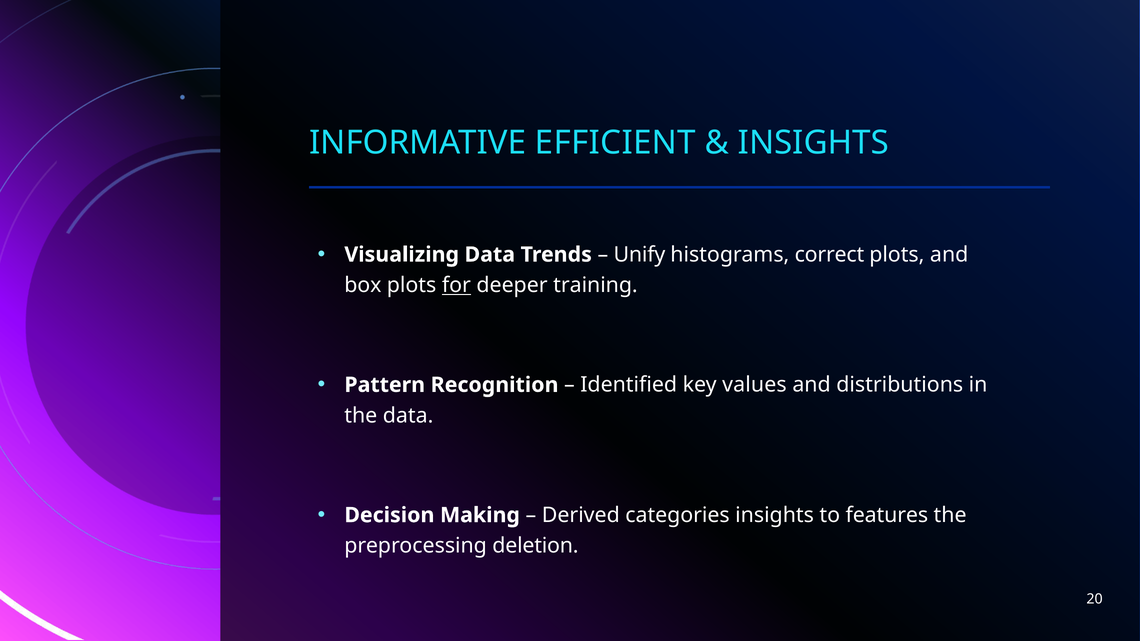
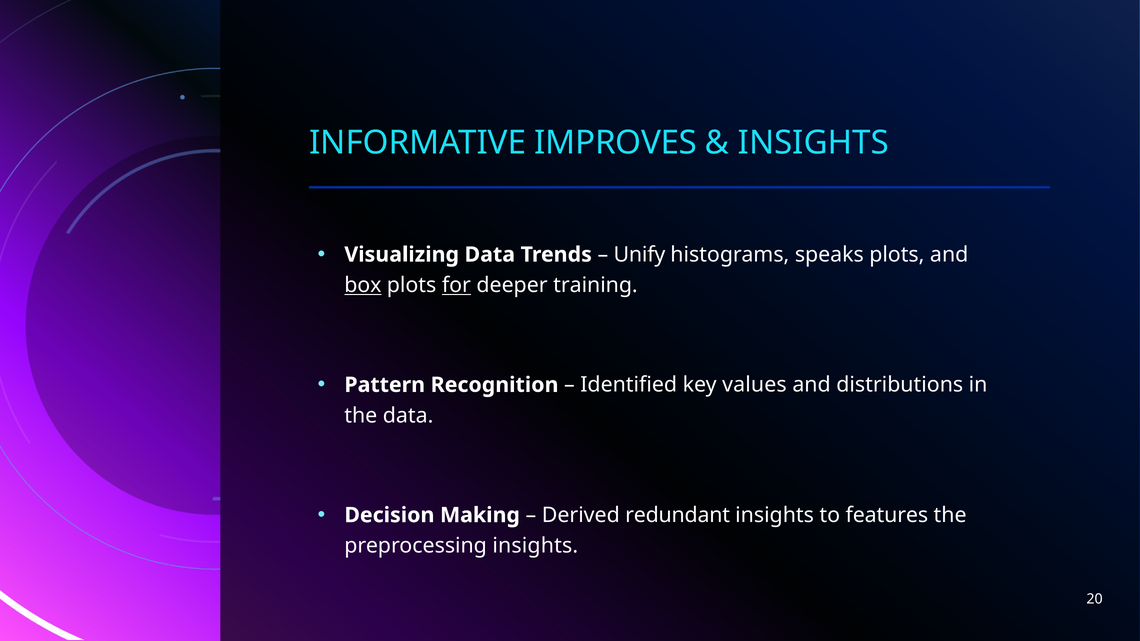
EFFICIENT: EFFICIENT -> IMPROVES (616, 143)
correct: correct -> speaks (829, 255)
box underline: none -> present (363, 285)
categories: categories -> redundant (678, 515)
preprocessing deletion: deletion -> insights (535, 546)
